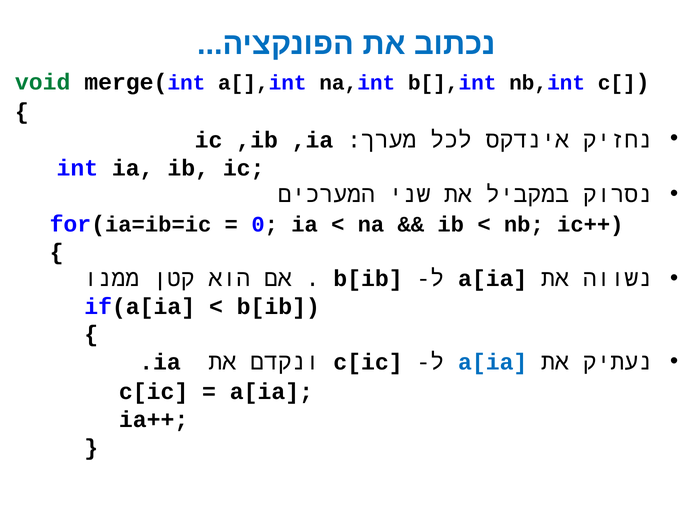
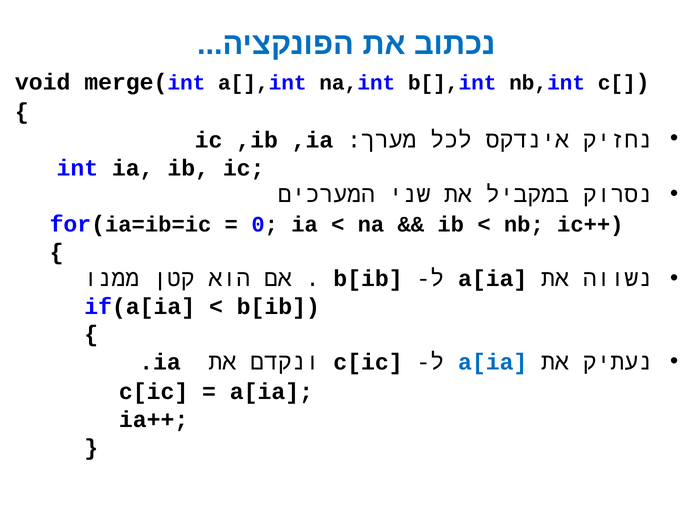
void colour: green -> black (43, 82)
